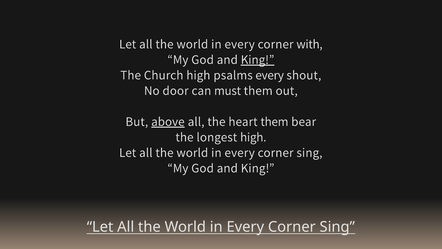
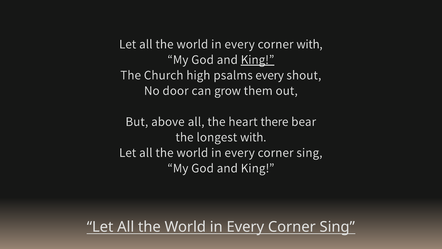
must: must -> grow (228, 90)
above underline: present -> none (168, 121)
heart them: them -> there (274, 121)
longest high: high -> with (253, 137)
